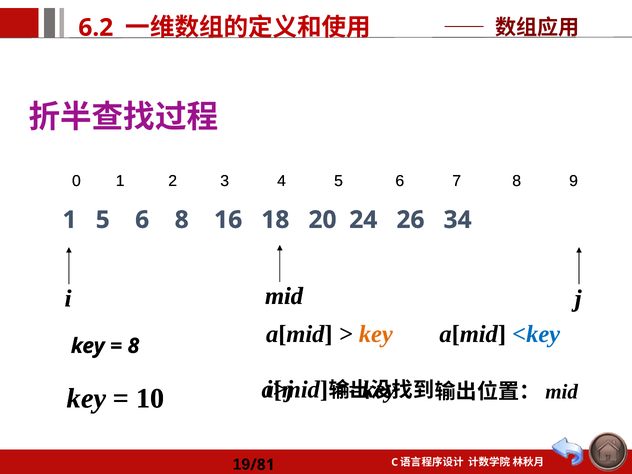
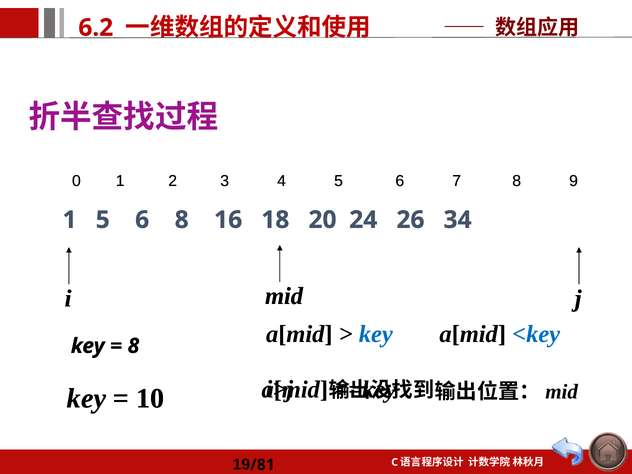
key colour: orange -> blue (376, 334)
